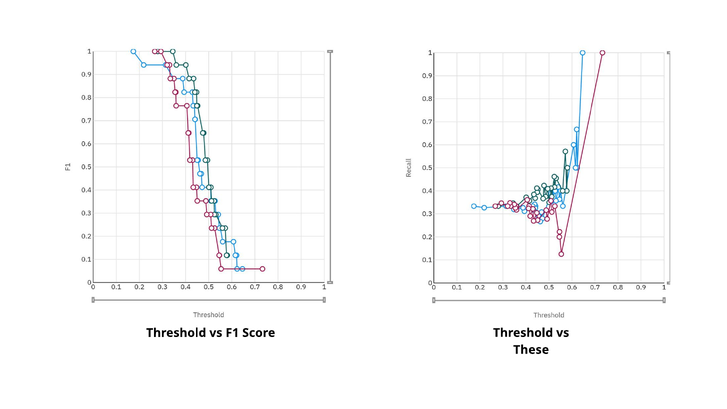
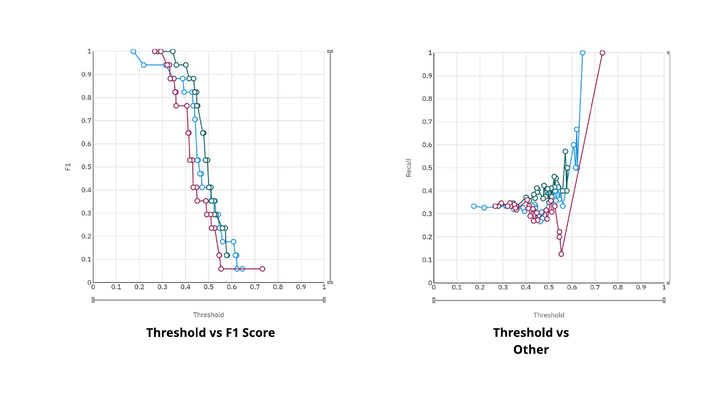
These: These -> Other (531, 350)
